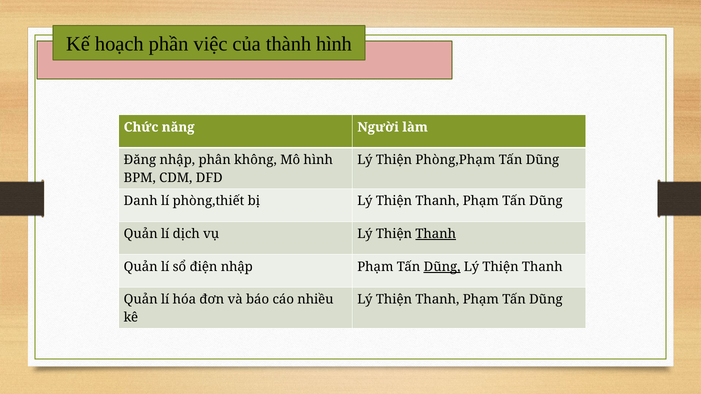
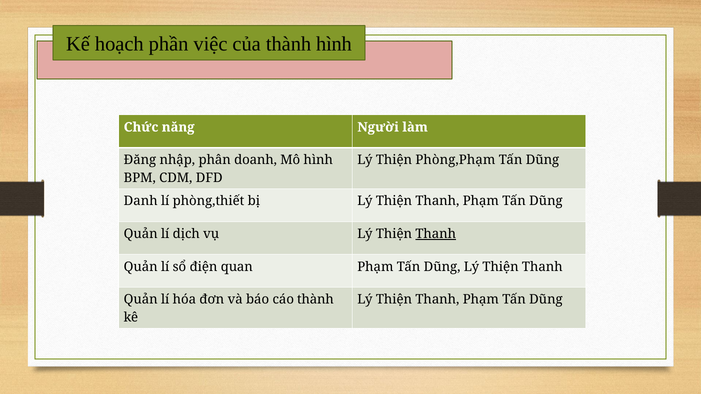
không: không -> doanh (256, 160)
điện nhập: nhập -> quan (237, 267)
Dũng underline: present -> none (442, 267)
cáo nhiều: nhiều -> thành (315, 300)
